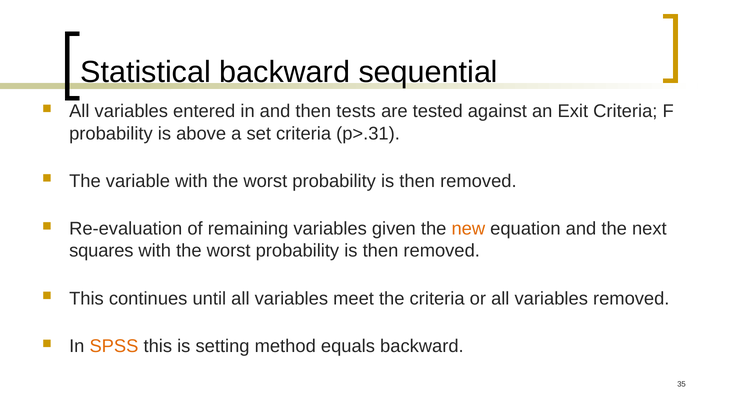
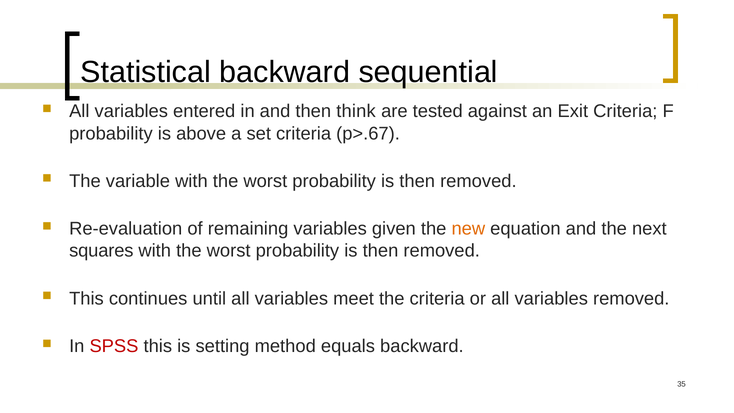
tests: tests -> think (356, 111)
p>.31: p>.31 -> p>.67 (368, 133)
SPSS colour: orange -> red (114, 346)
